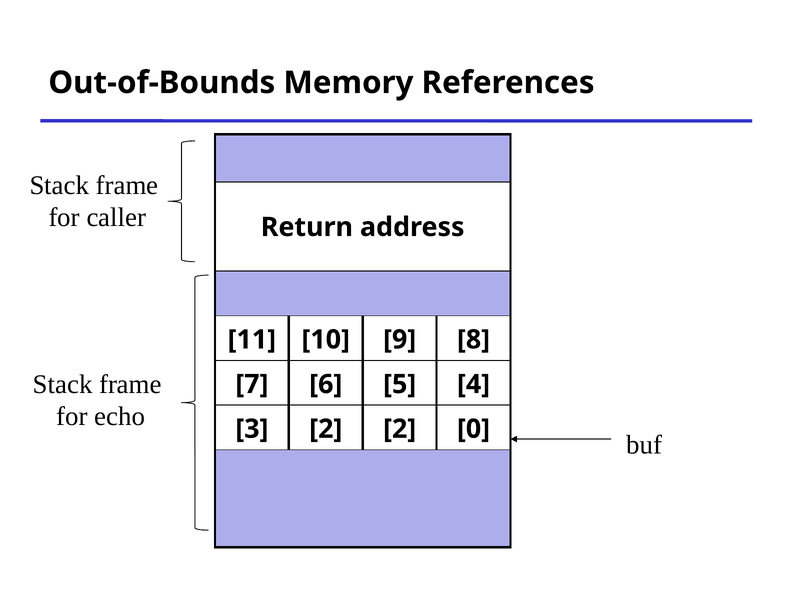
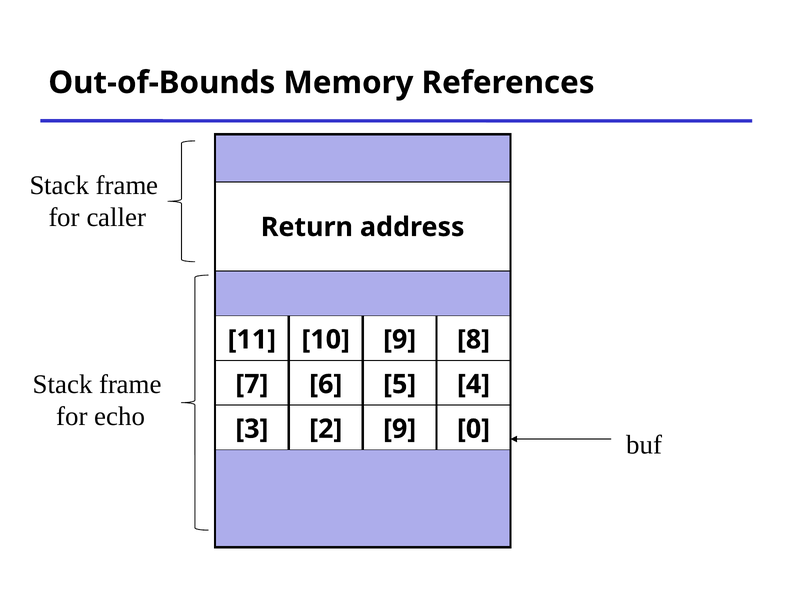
2 2: 2 -> 9 (400, 429)
